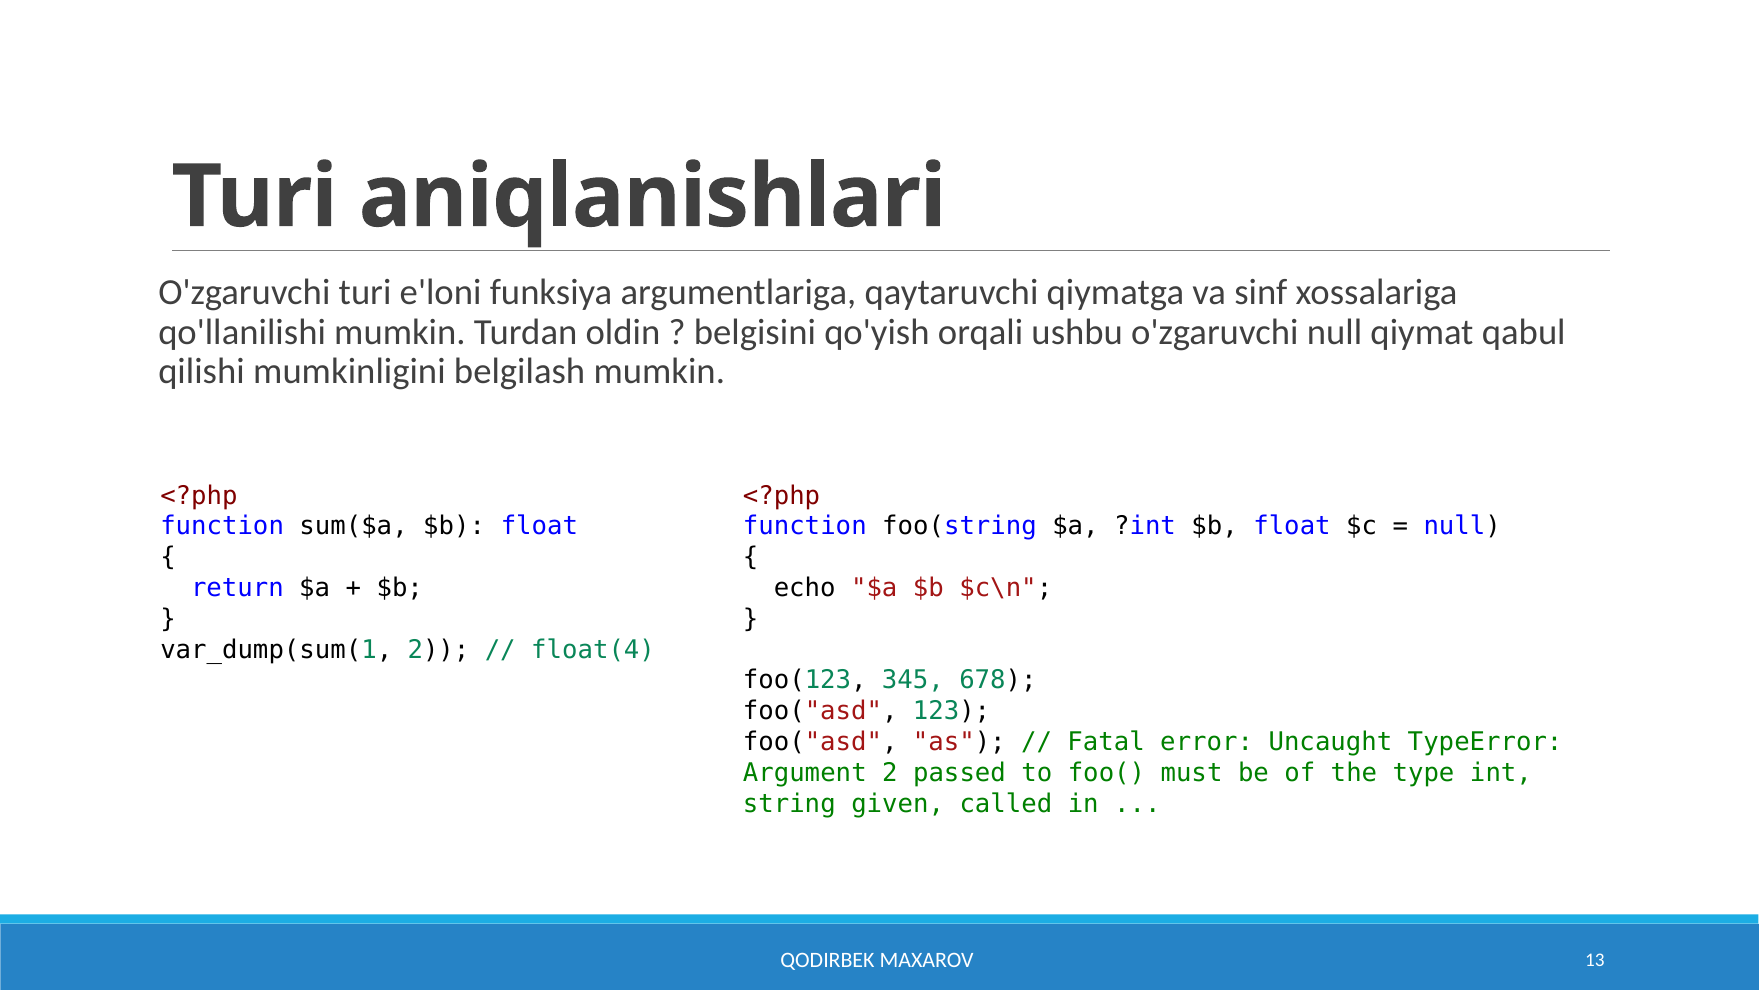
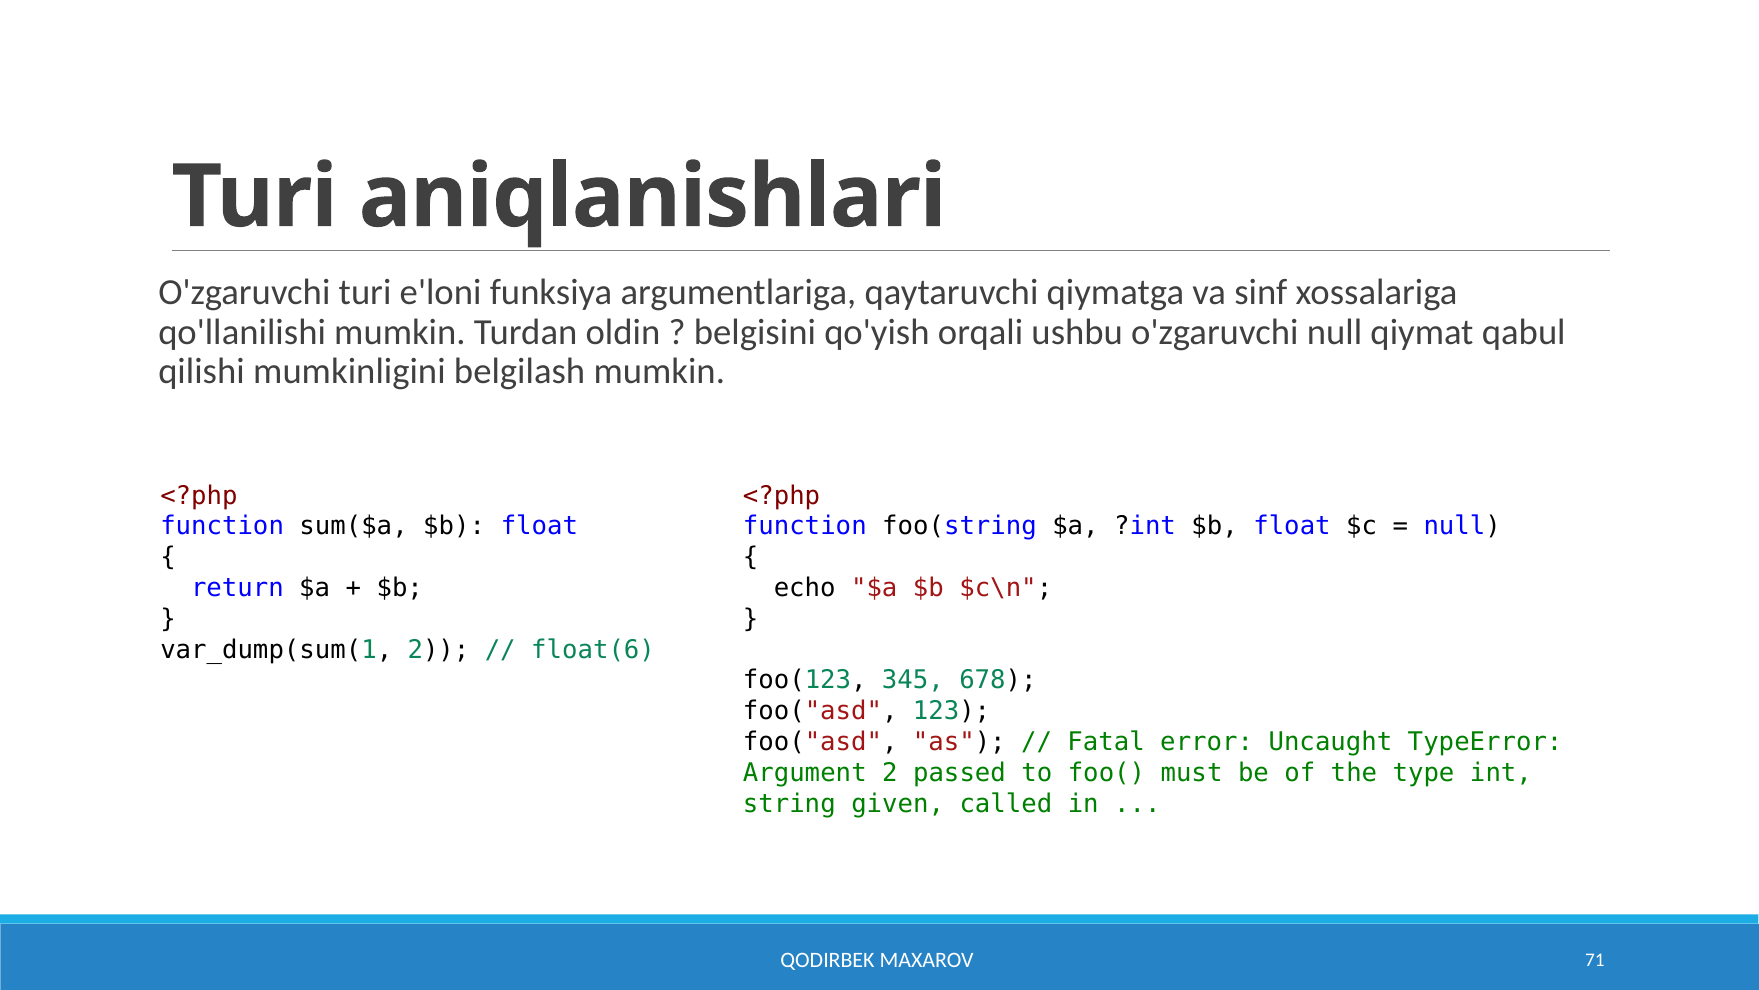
float(4: float(4 -> float(6 (593, 649)
13: 13 -> 71 (1595, 960)
